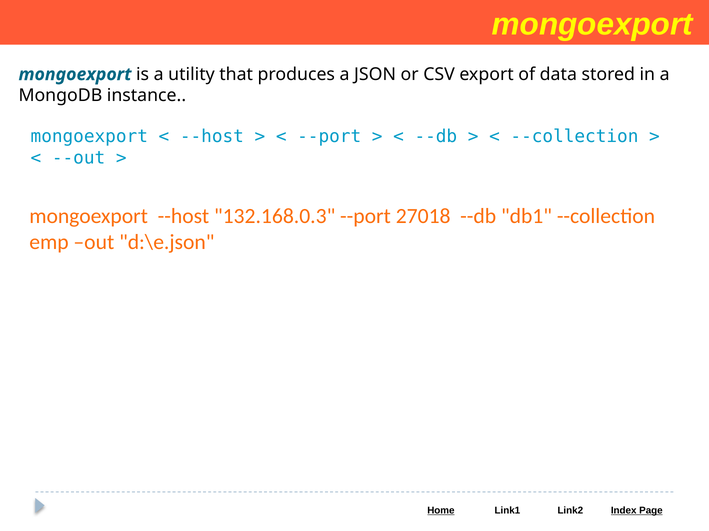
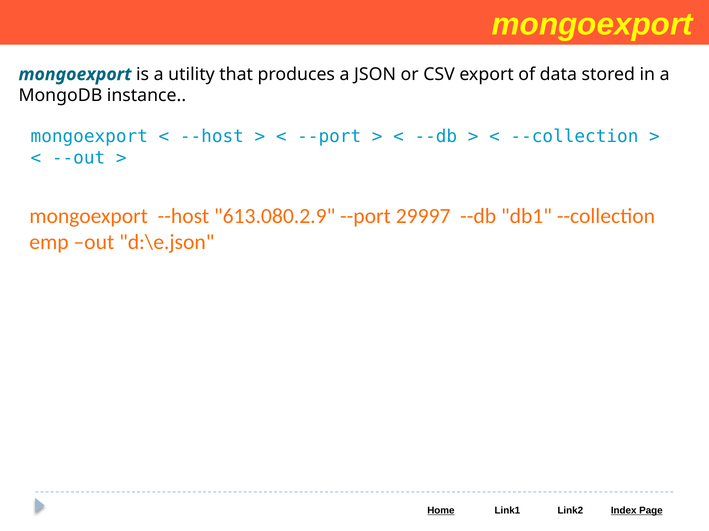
132.168.0.3: 132.168.0.3 -> 613.080.2.9 (275, 217)
27018: 27018 -> 29997 (423, 217)
